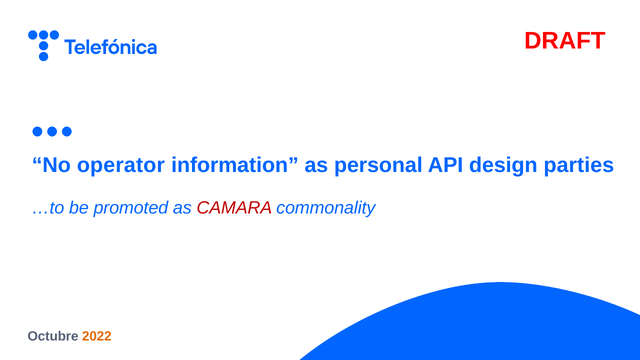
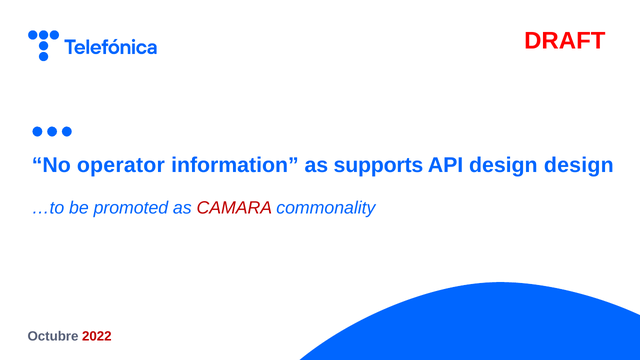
personal: personal -> supports (378, 165)
design parties: parties -> design (579, 165)
2022 colour: orange -> red (97, 336)
